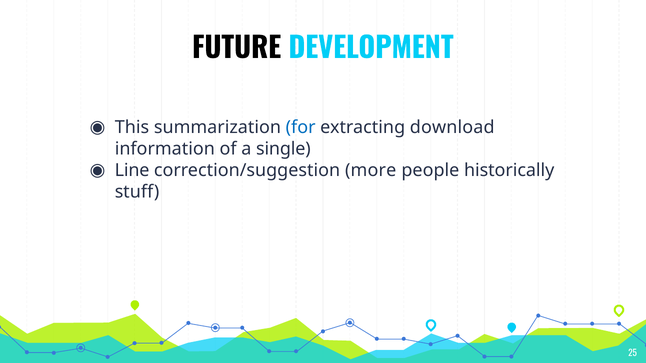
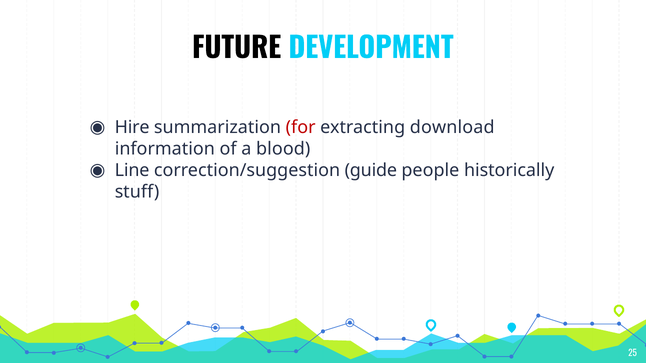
This: This -> Hire (132, 127)
for colour: blue -> red (301, 127)
single: single -> blood (283, 149)
more: more -> guide (371, 170)
